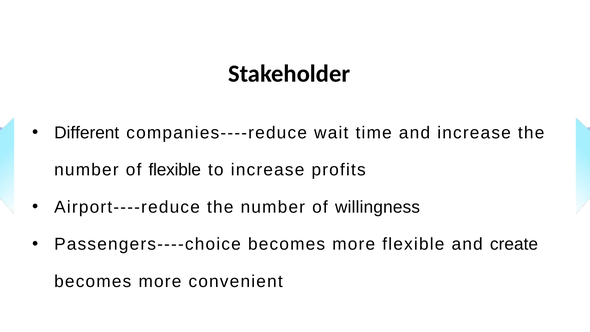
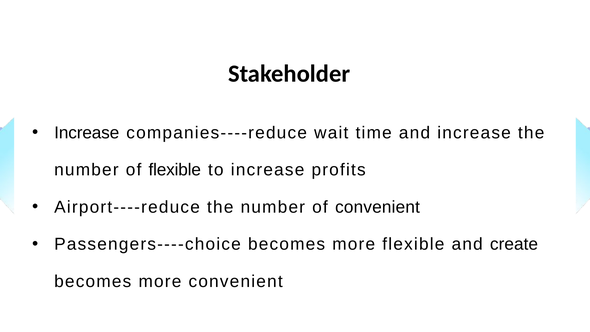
Different: Different -> Increase (87, 133)
of willingness: willingness -> convenient (378, 207)
